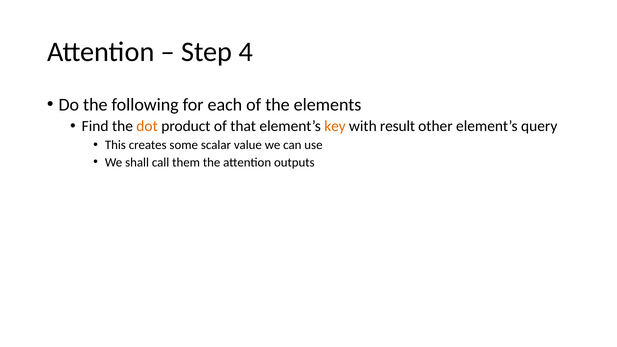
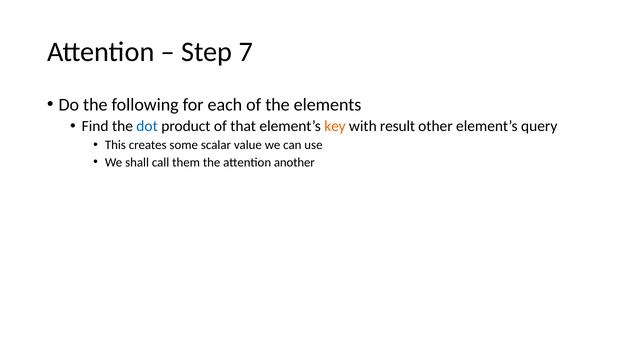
4: 4 -> 7 (246, 52)
dot colour: orange -> blue (147, 126)
outputs: outputs -> another (294, 162)
